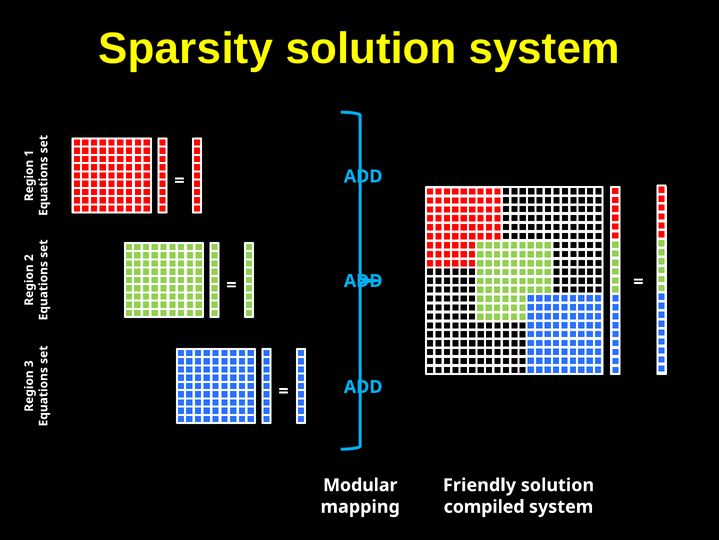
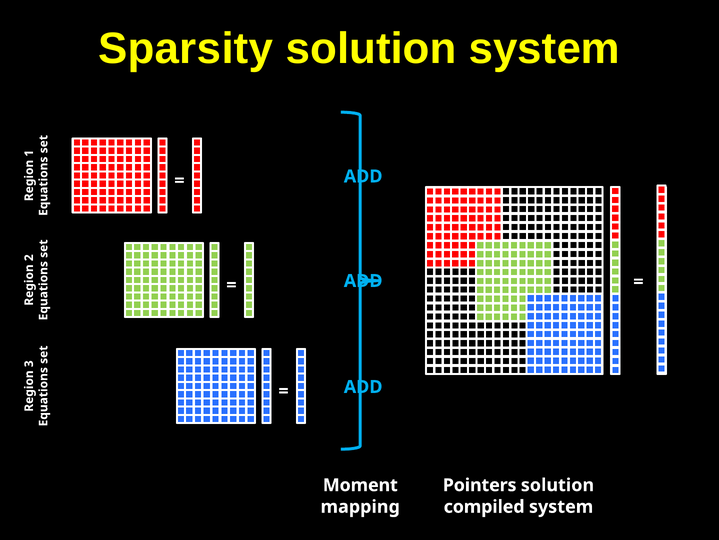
Modular: Modular -> Moment (360, 485)
Friendly: Friendly -> Pointers (480, 485)
